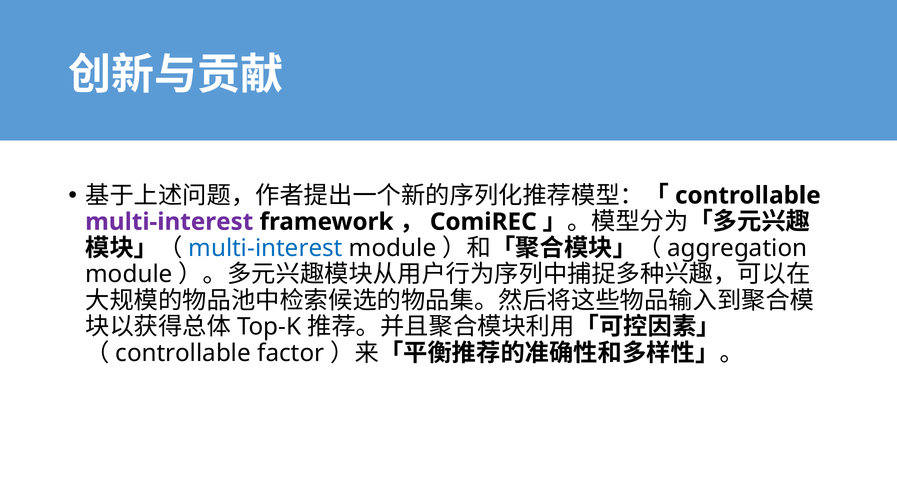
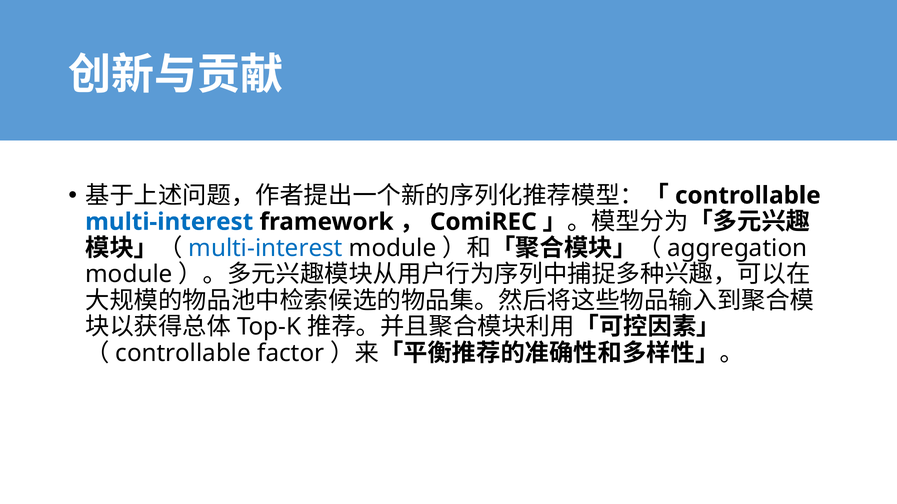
multi-interest colour: purple -> blue (169, 222)
